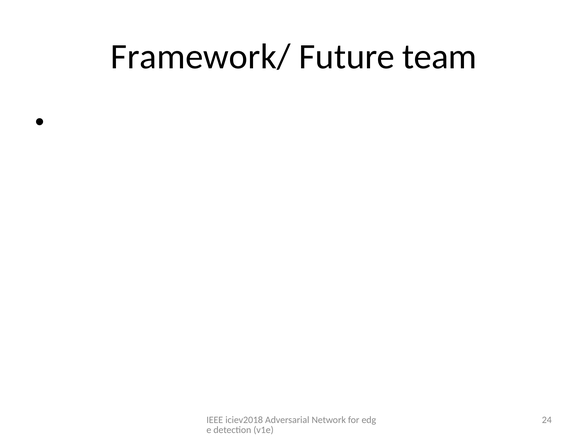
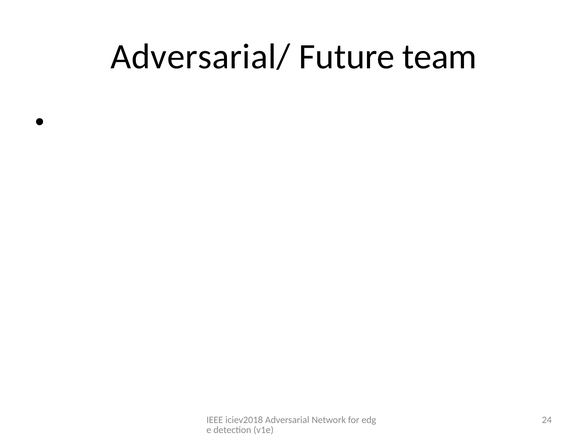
Framework/: Framework/ -> Adversarial/ (200, 57)
